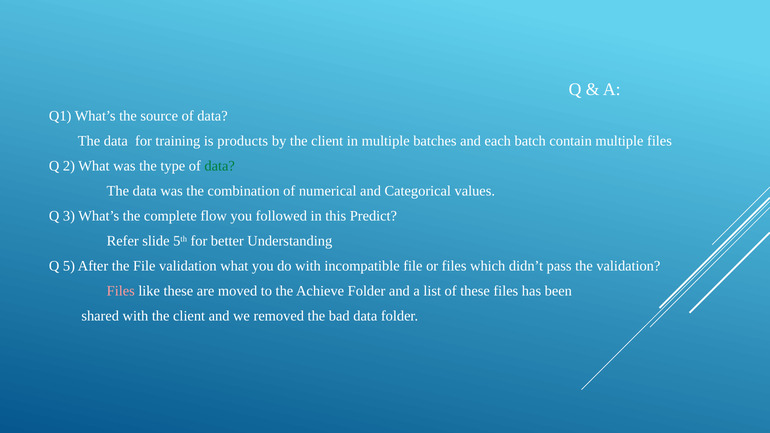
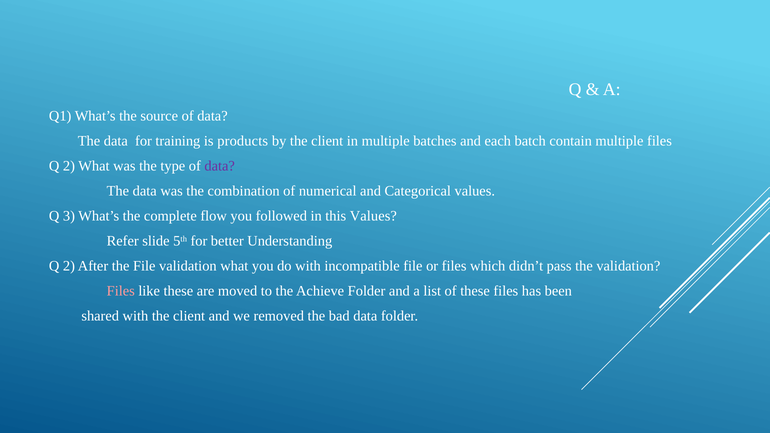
data colour: green -> purple (220, 166)
this Predict: Predict -> Values (373, 216)
5: 5 -> 2 (69, 266)
